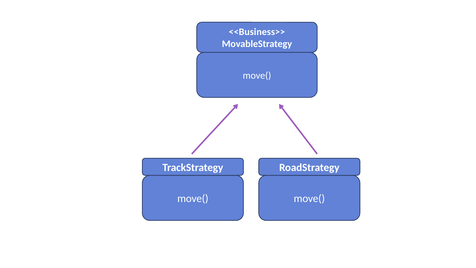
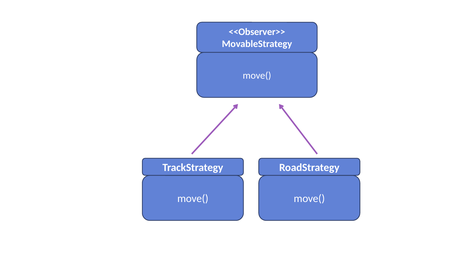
<<Business>>: <<Business>> -> <<Observer>> (257, 32)
